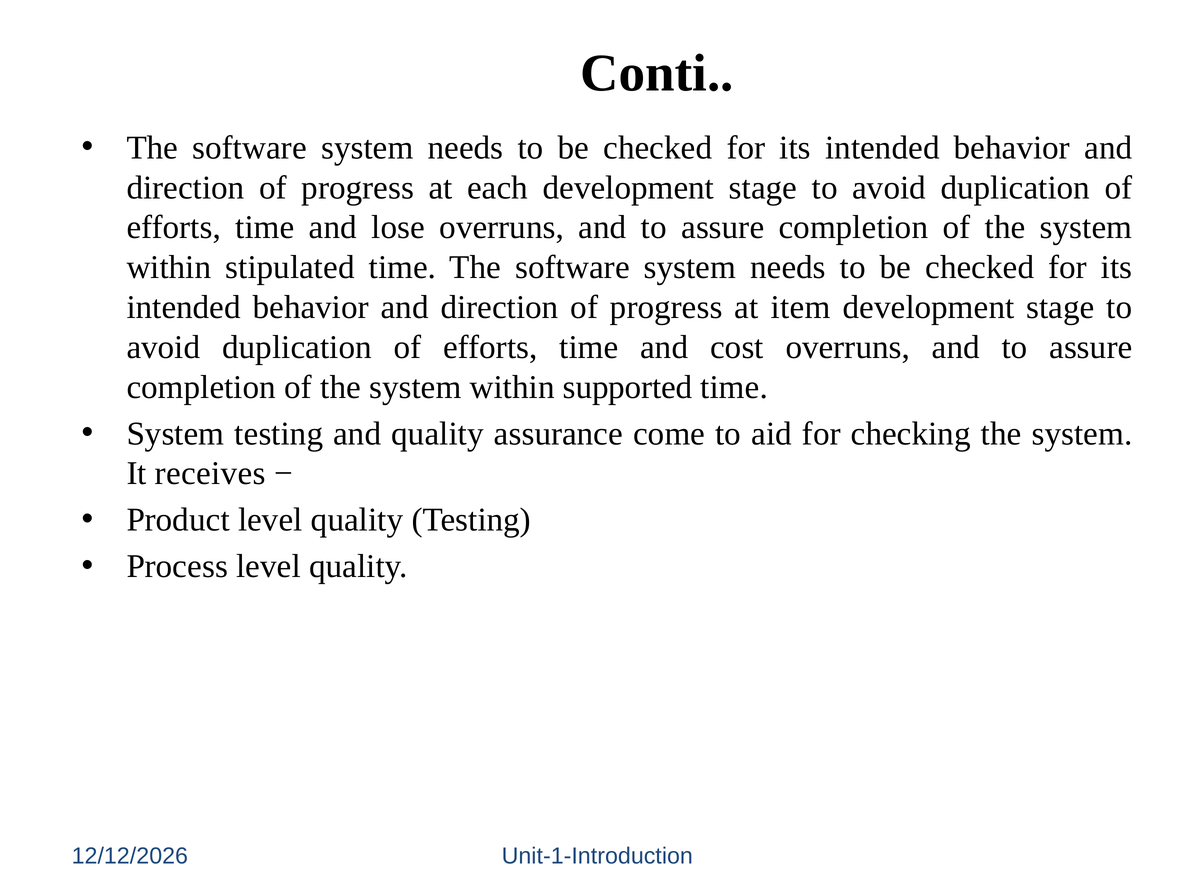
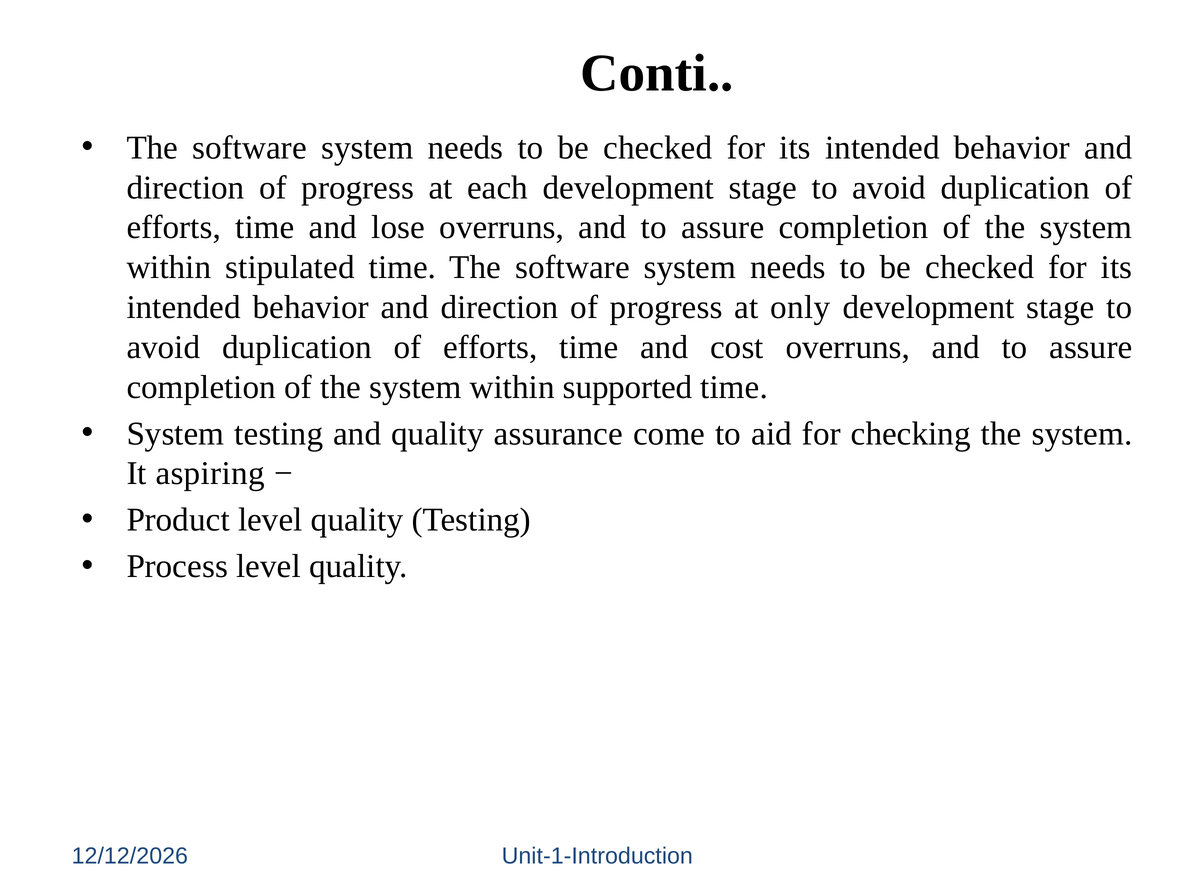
item: item -> only (800, 307)
receives: receives -> aspiring (210, 474)
